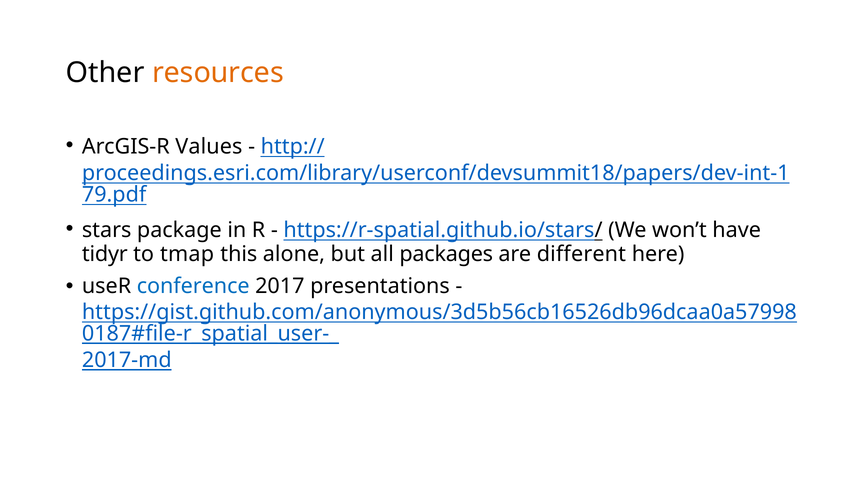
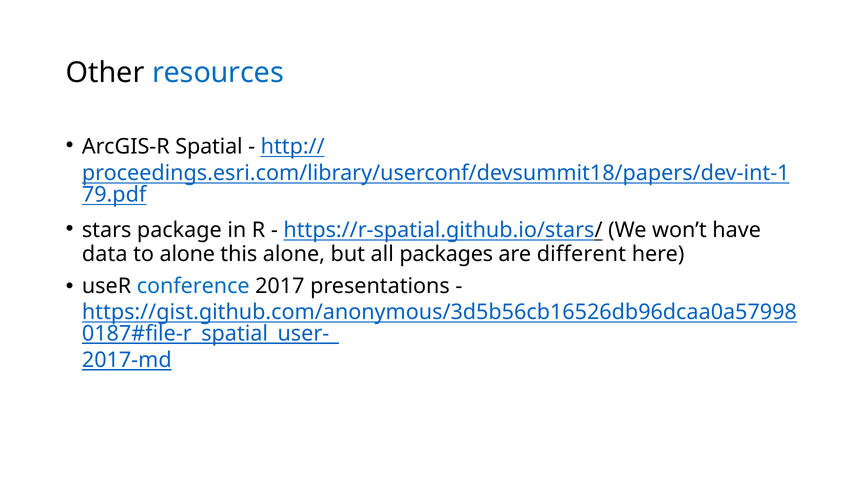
resources colour: orange -> blue (218, 73)
Values: Values -> Spatial (209, 147)
tidyr: tidyr -> data (105, 254)
to tmap: tmap -> alone (187, 254)
